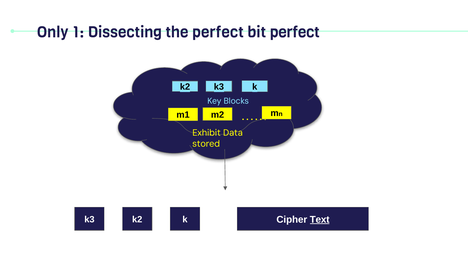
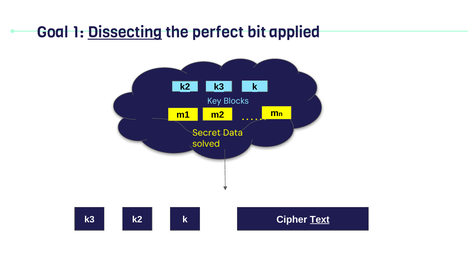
Only: Only -> Goal (53, 32)
Dissecting underline: none -> present (125, 32)
bit perfect: perfect -> applied (295, 32)
Exhibit: Exhibit -> Secret (207, 133)
stored: stored -> solved (206, 144)
